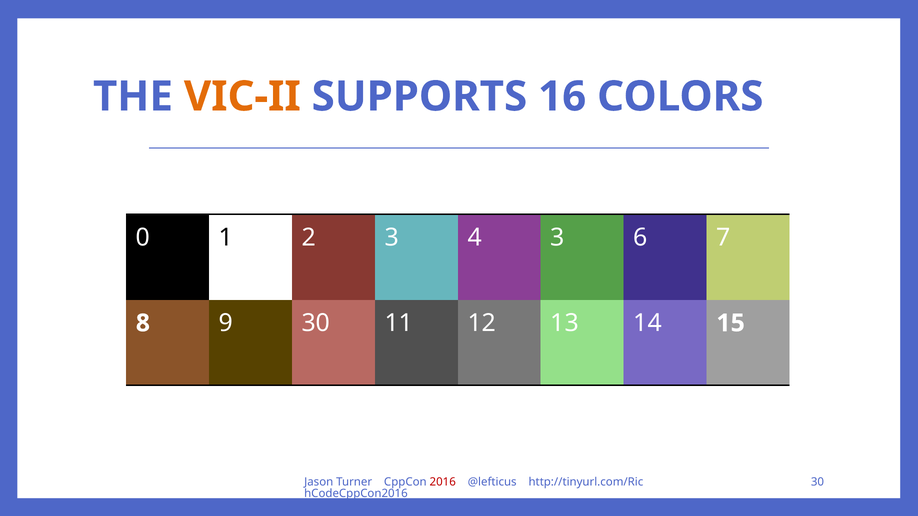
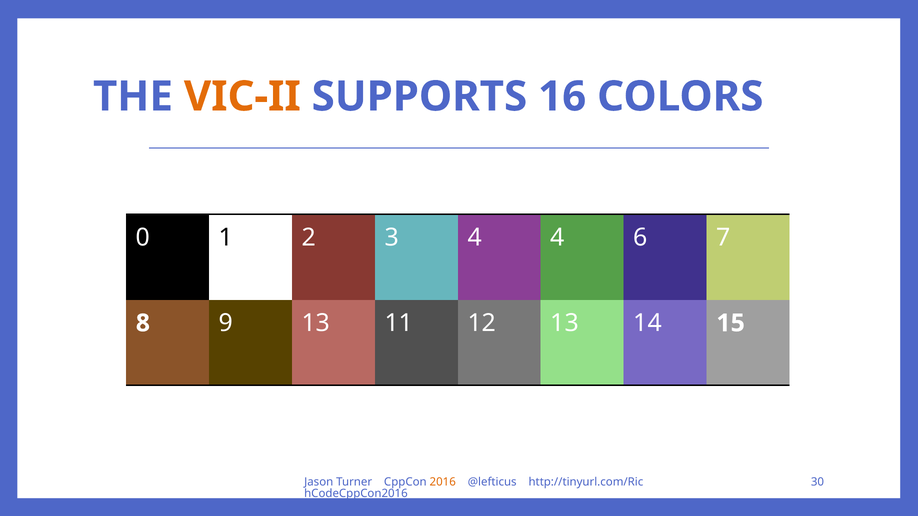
4 3: 3 -> 4 (558, 238)
9 30: 30 -> 13 (316, 323)
2016 colour: red -> orange (443, 482)
